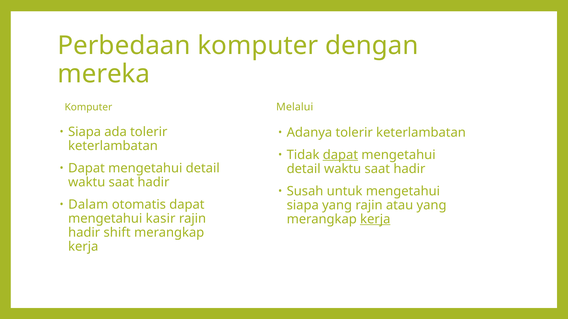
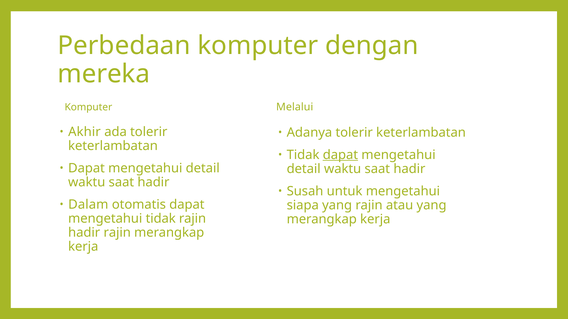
Siapa: Siapa -> Akhir (84, 132)
mengetahui kasir: kasir -> tidak (161, 219)
kerja underline: present -> none (375, 219)
hadir shift: shift -> rajin (117, 233)
